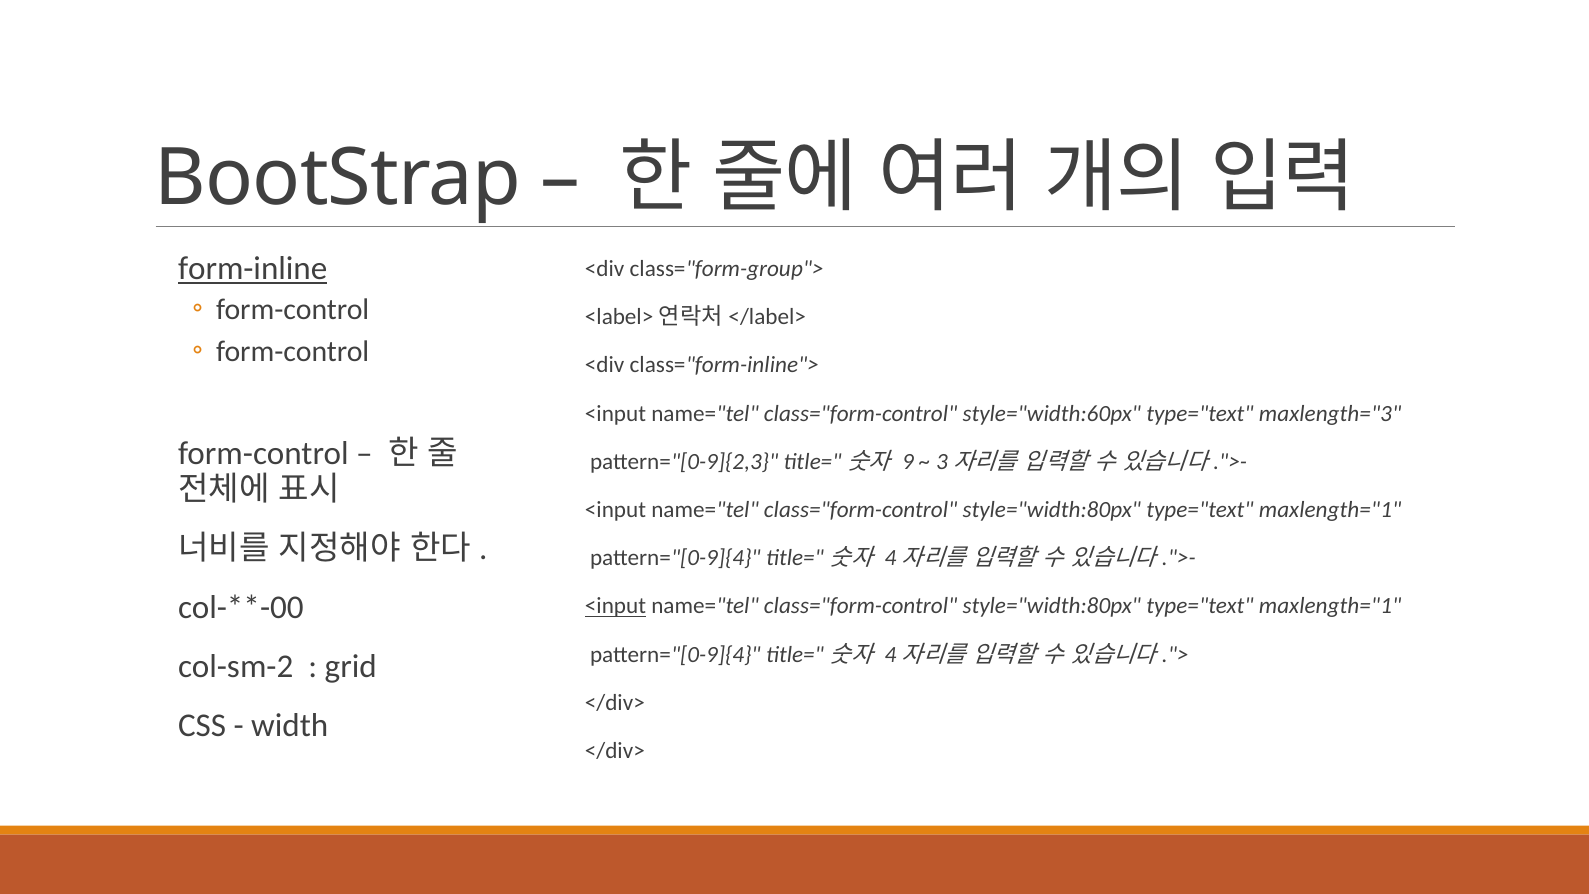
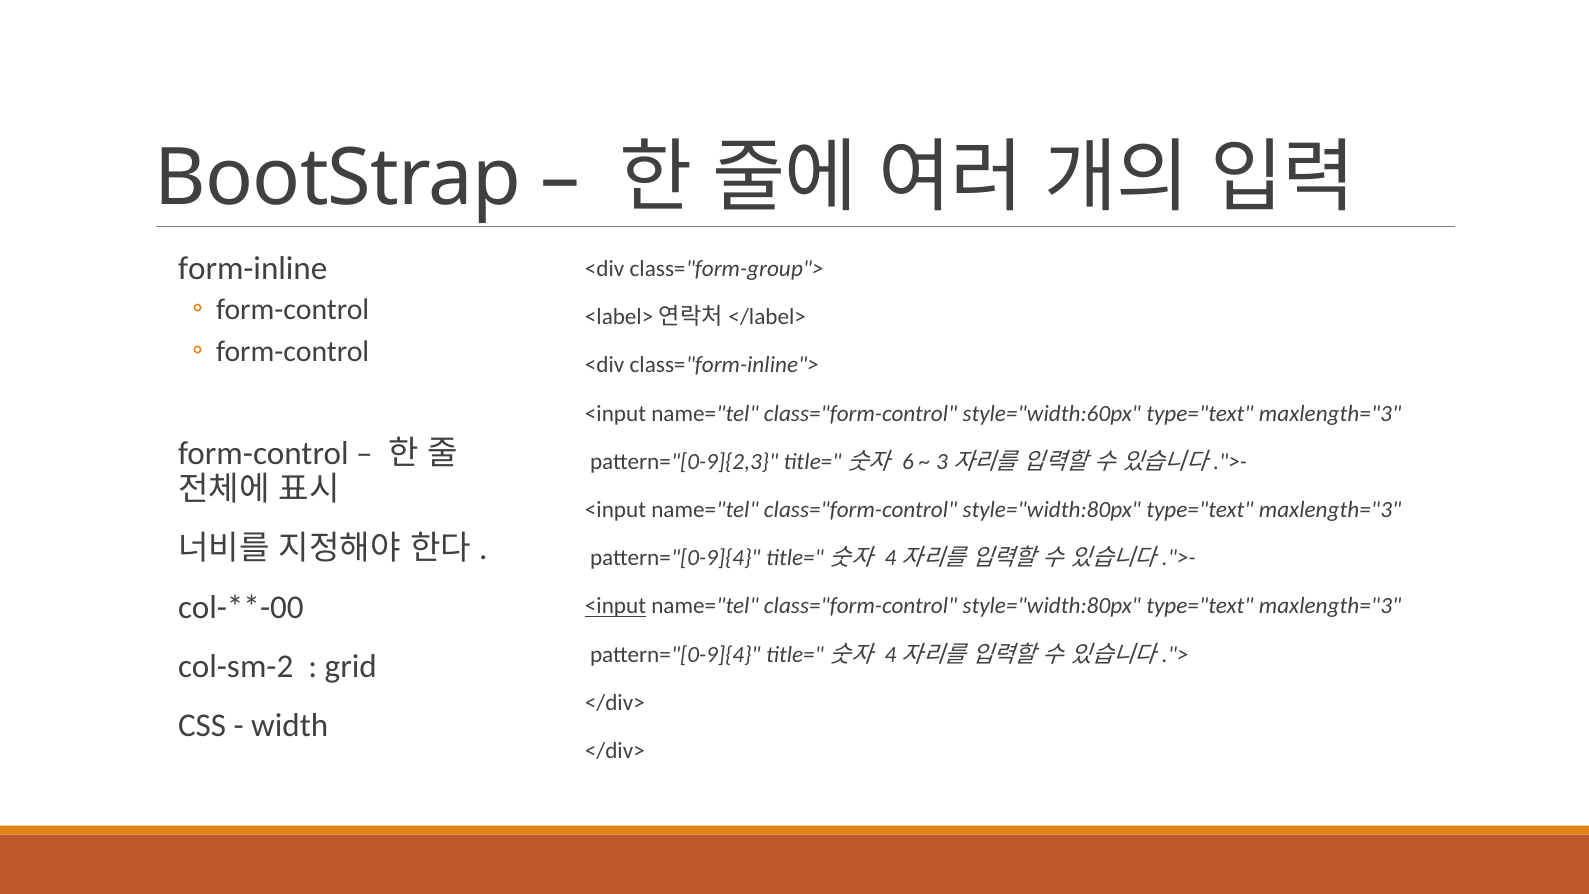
form-inline underline: present -> none (253, 269)
9: 9 -> 6 (908, 461)
maxlength="1: maxlength="1 -> maxlength="3 (1330, 510)
maxlength="1: maxlength="1 -> maxlength="3 (1330, 606)
